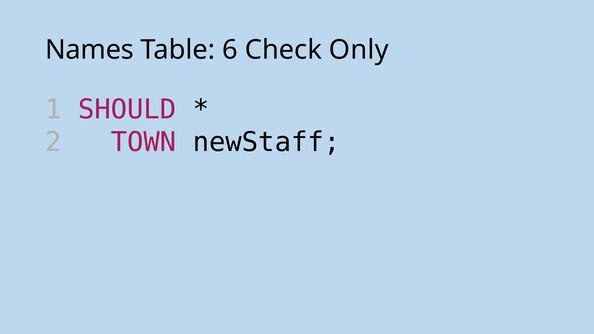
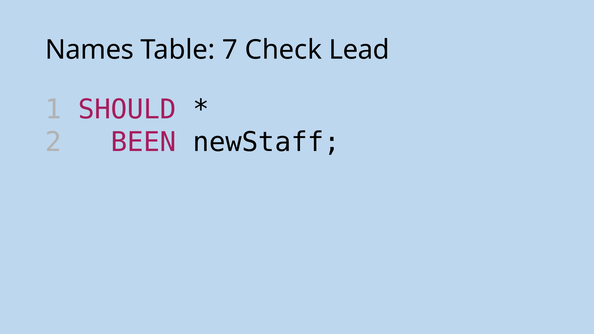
6: 6 -> 7 (230, 50)
Only: Only -> Lead (359, 50)
TOWN: TOWN -> BEEN (144, 142)
